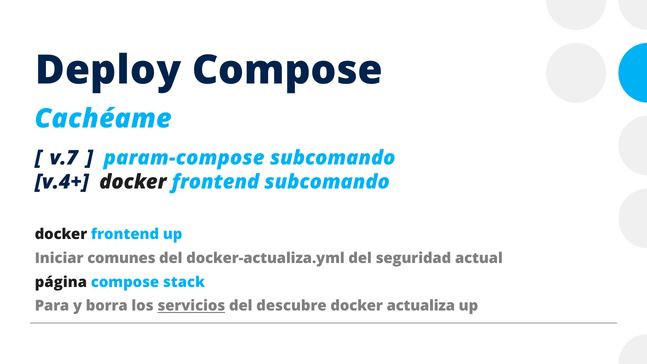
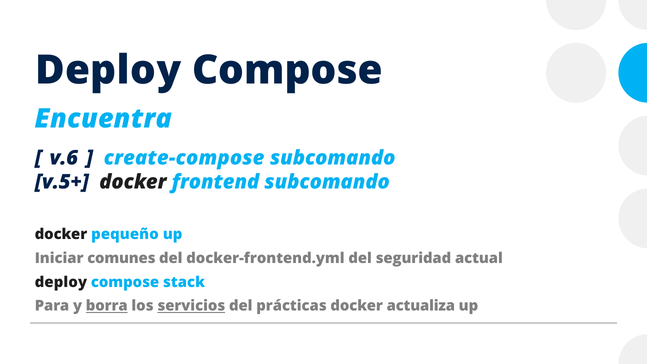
Cachéame: Cachéame -> Encuentra (103, 119)
v.7: v.7 -> v.6 (64, 158)
param-compose: param-compose -> create-compose (184, 158)
v.4+: v.4+ -> v.5+ (62, 182)
frontend: frontend -> pequeño (125, 234)
docker-actualiza.yml: docker-actualiza.yml -> docker-frontend.yml (265, 258)
página: página -> deploy (61, 282)
borra underline: none -> present (107, 306)
descubre: descubre -> prácticas (292, 306)
